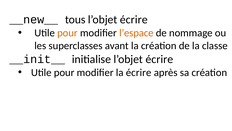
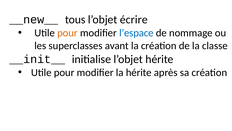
l’espace colour: orange -> blue (136, 33)
initialise l’objet écrire: écrire -> hérite (159, 59)
la écrire: écrire -> hérite (139, 72)
